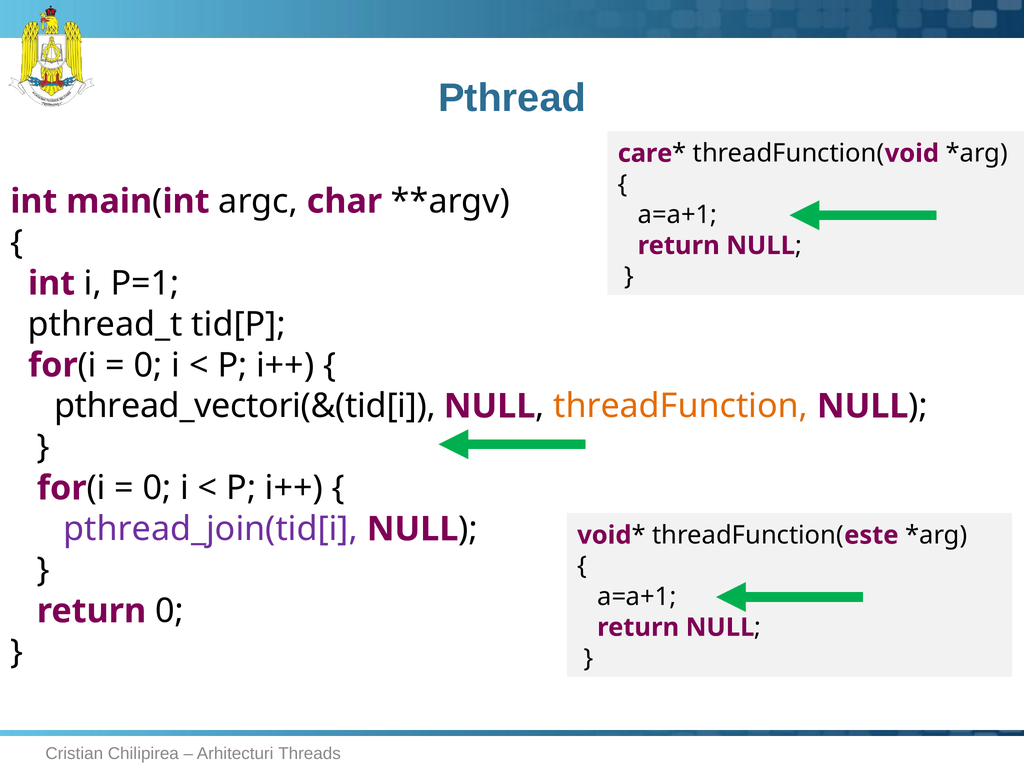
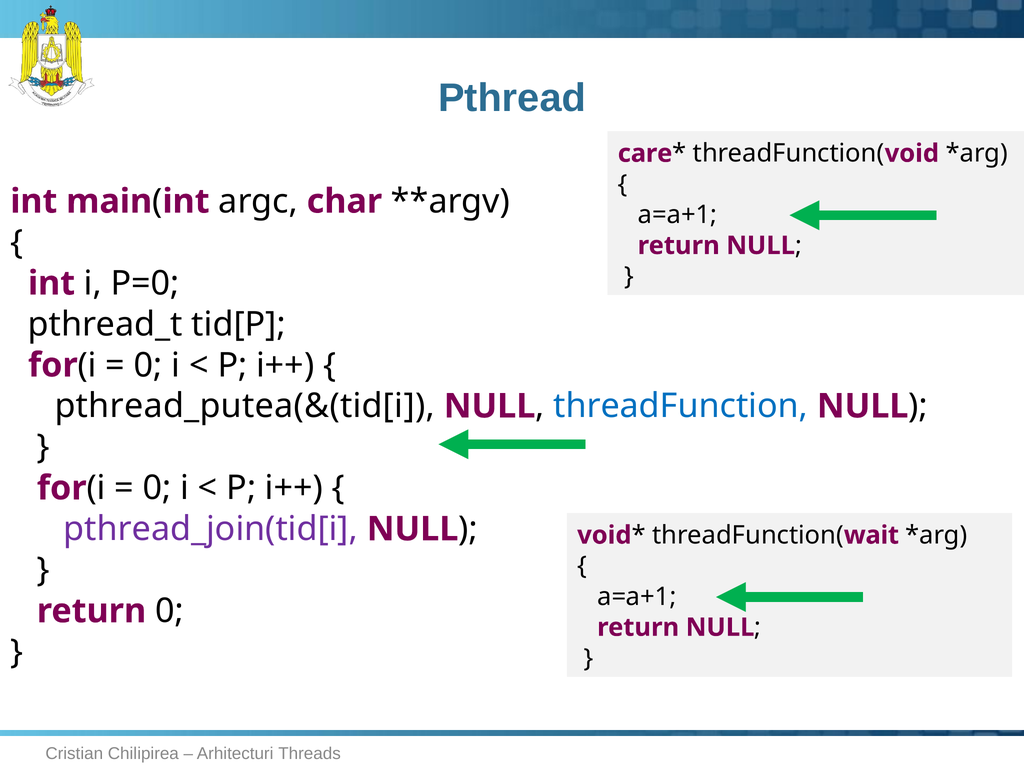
P=1: P=1 -> P=0 (145, 283)
pthread_vectori(&(tid[i: pthread_vectori(&(tid[i -> pthread_putea(&(tid[i (245, 406)
threadFunction colour: orange -> blue (681, 406)
este: este -> wait (871, 535)
